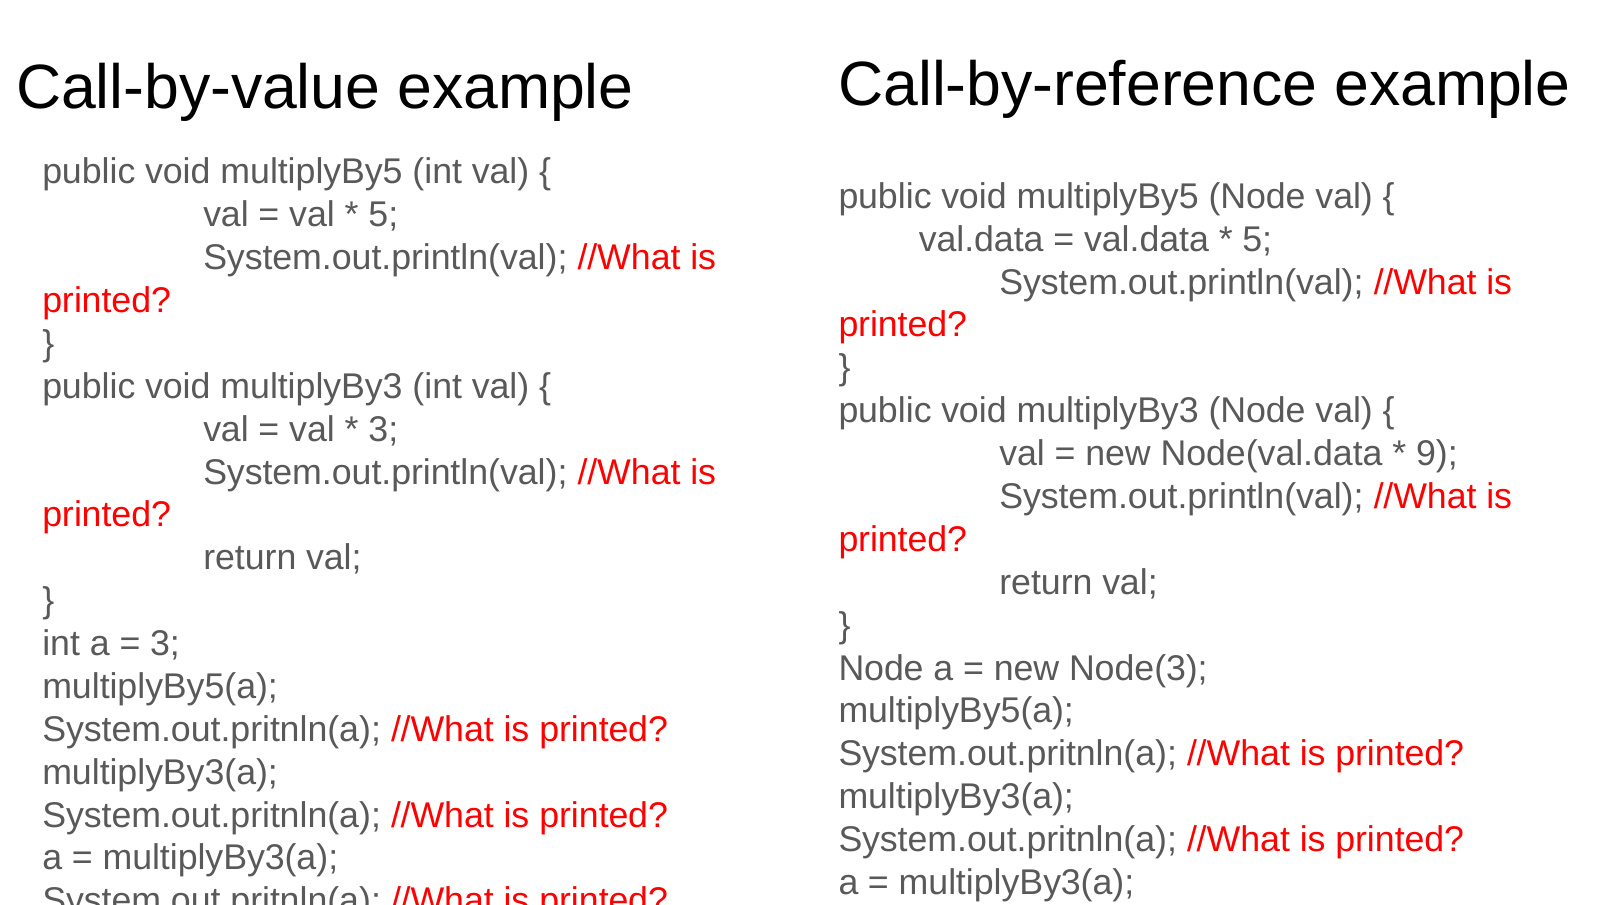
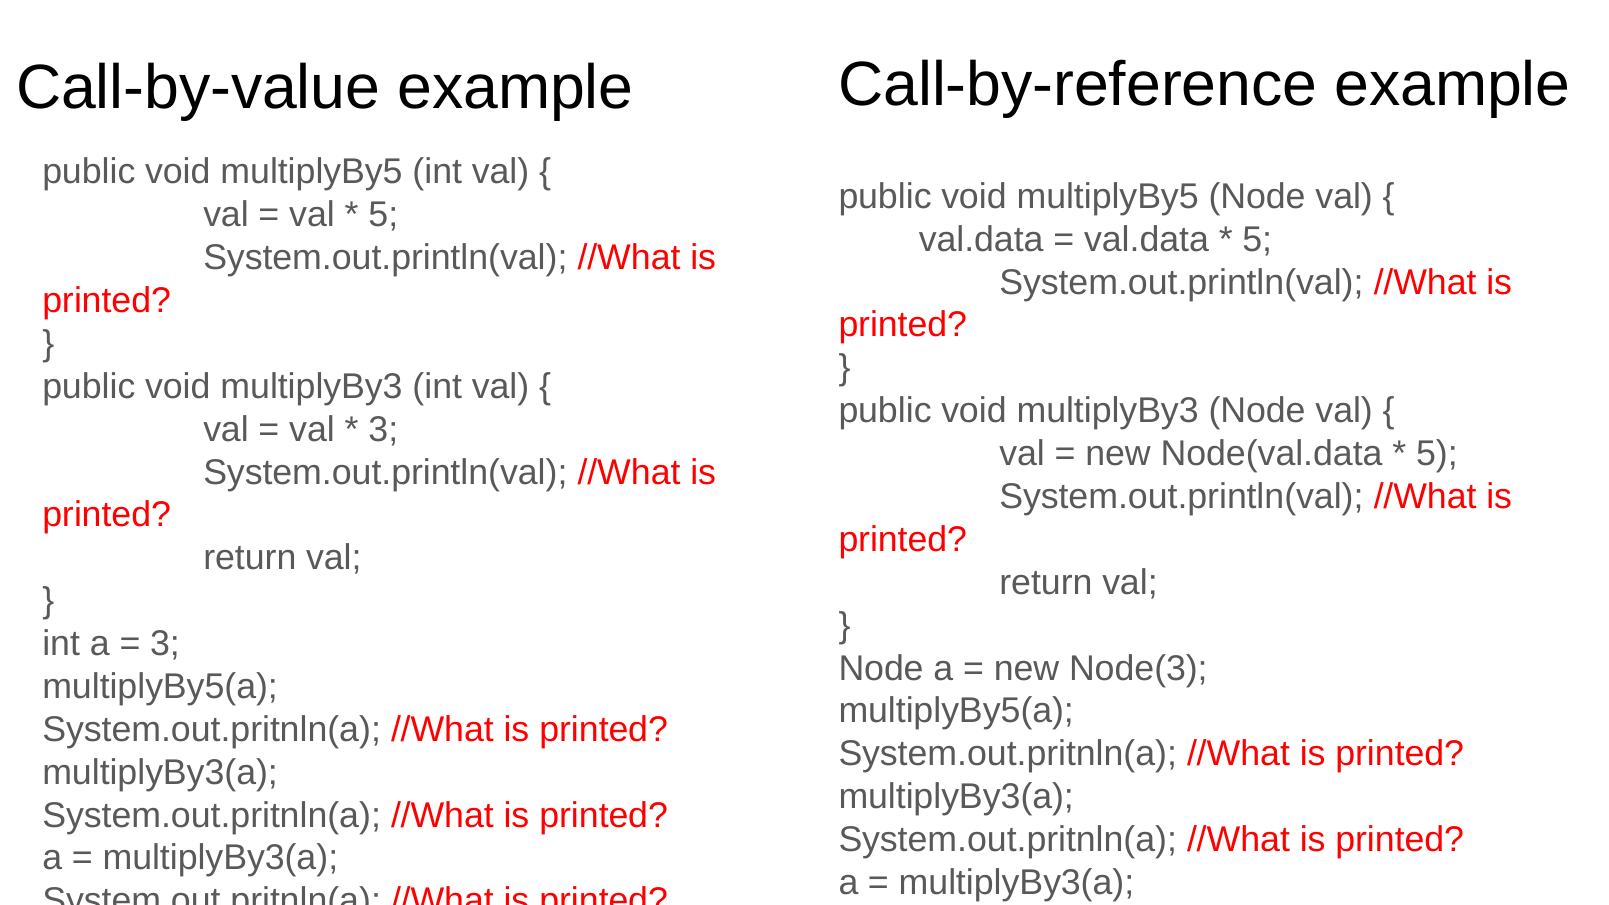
9: 9 -> 5 (1437, 454)
